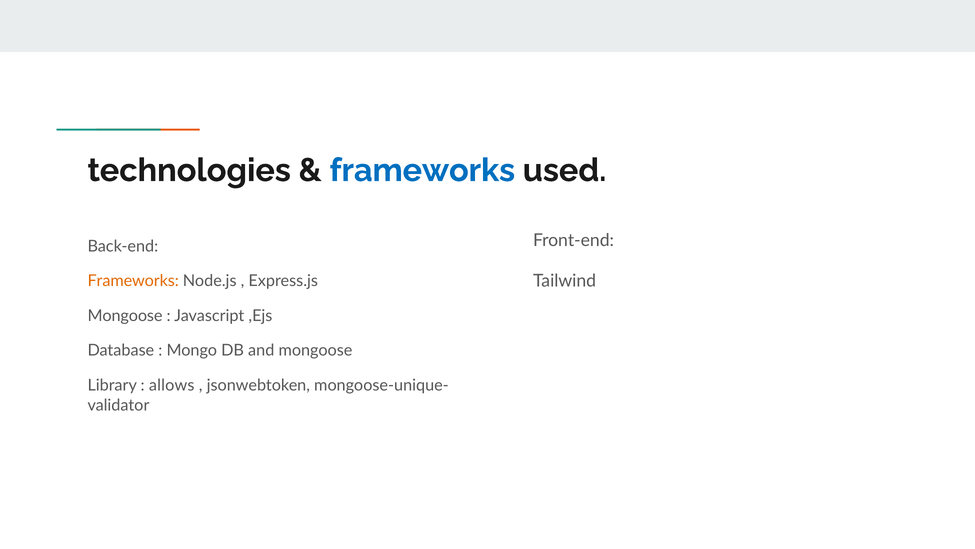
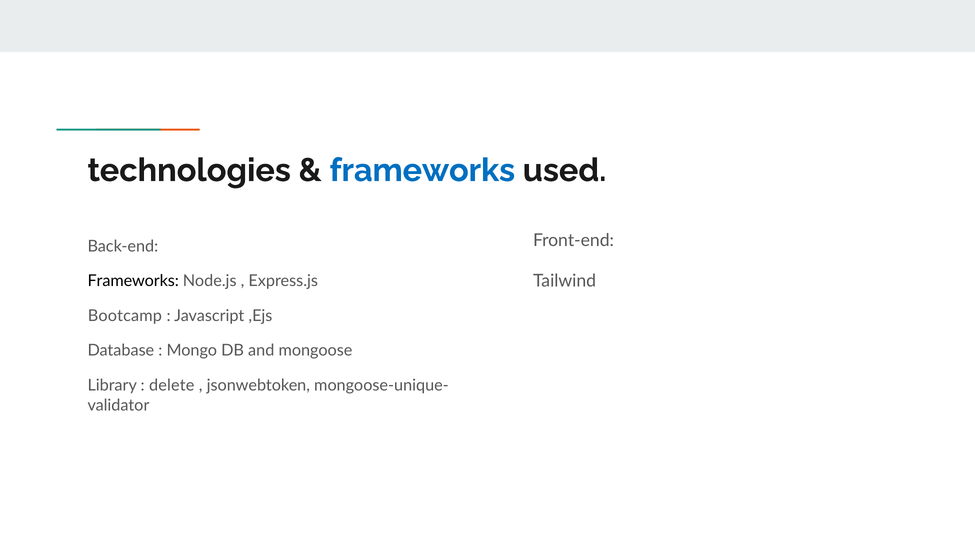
Frameworks colour: orange -> black (133, 281)
Mongoose: Mongoose -> Bootcamp (125, 316)
allows: allows -> delete (172, 385)
